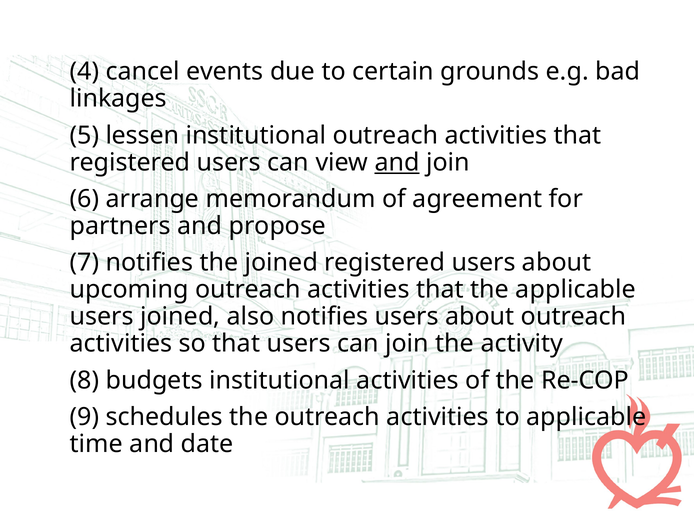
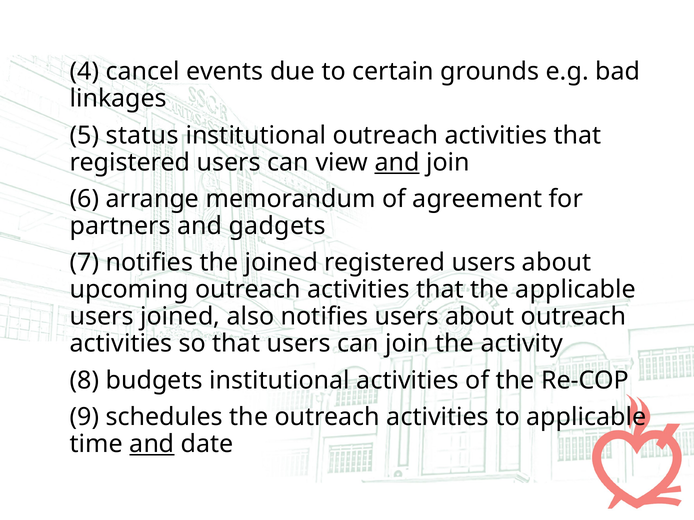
lessen: lessen -> status (142, 135)
propose: propose -> gadgets (277, 226)
and underline: none -> present (152, 444)
